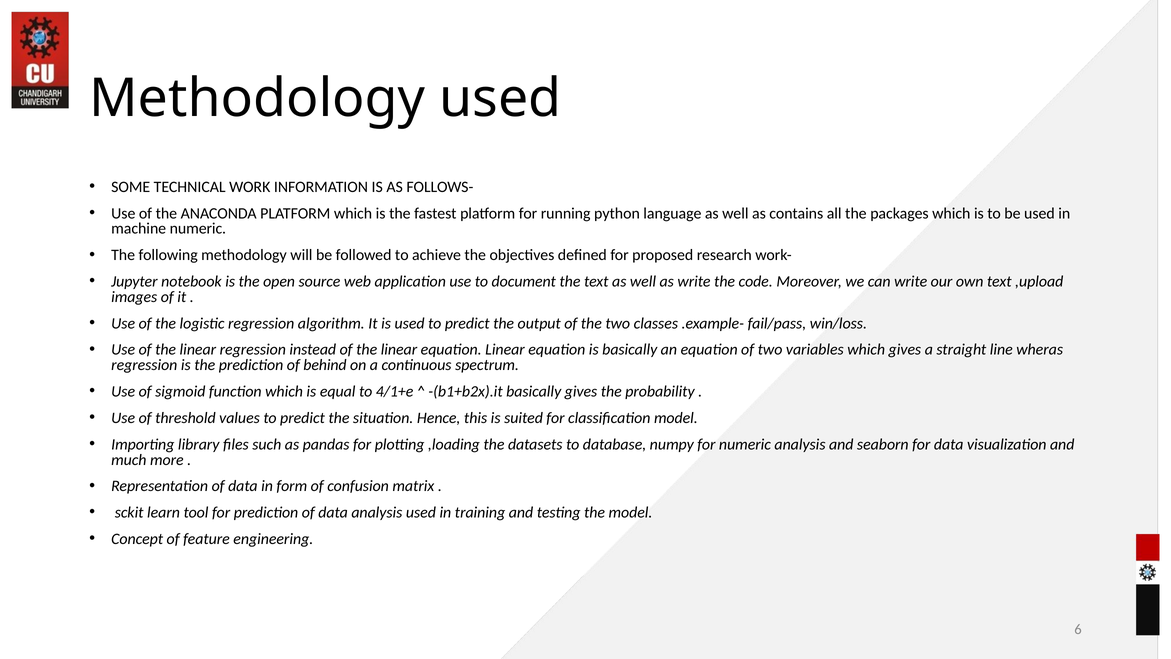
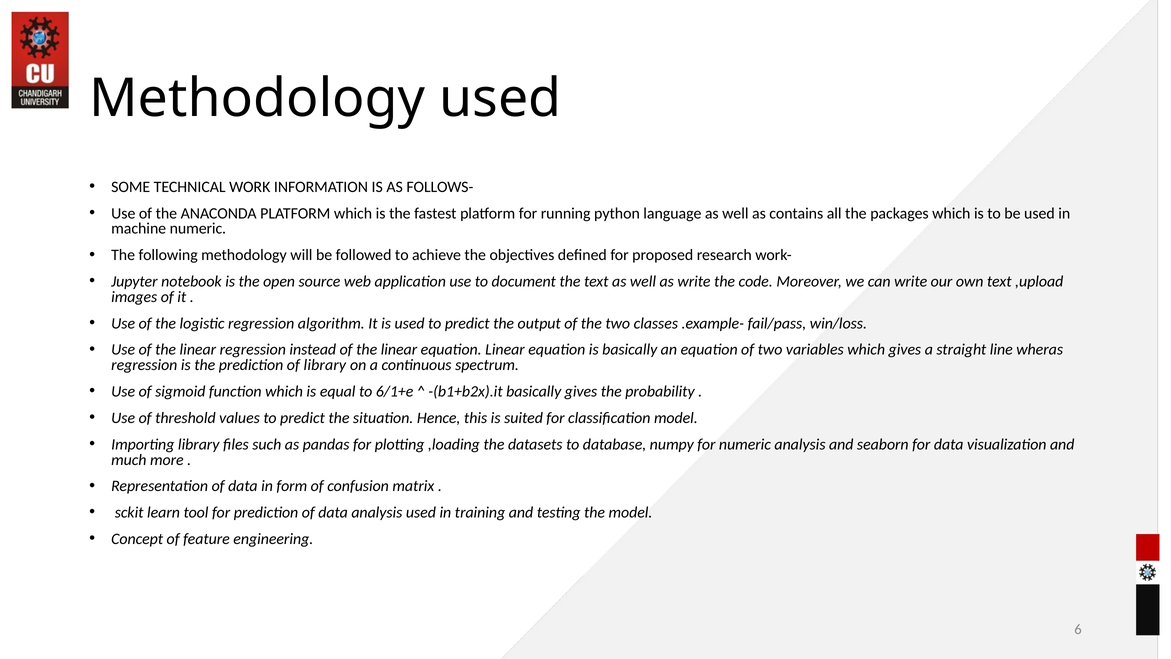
of behind: behind -> library (325, 365)
4/1+e: 4/1+e -> 6/1+e (395, 391)
